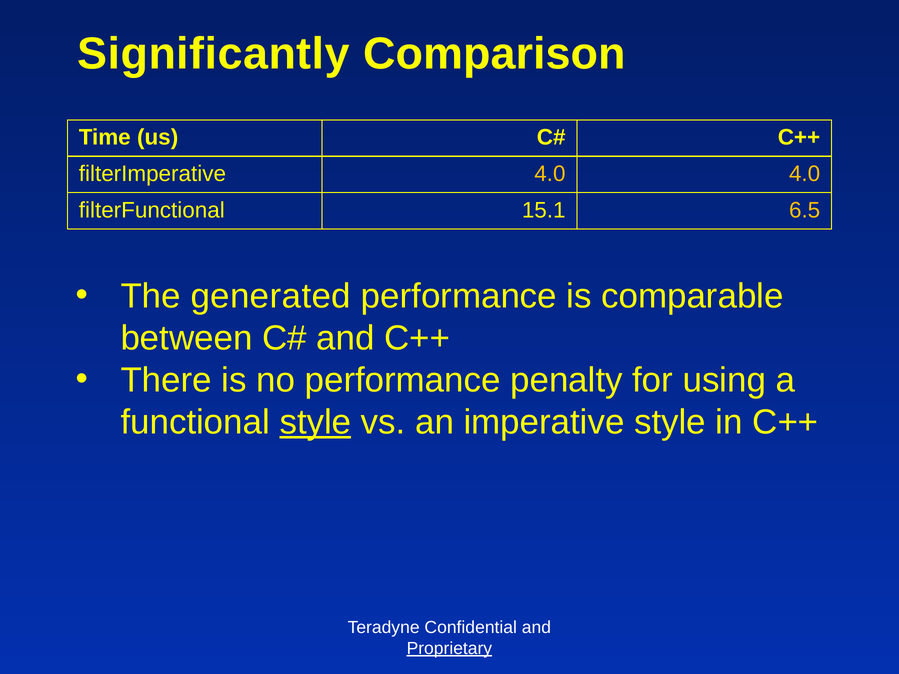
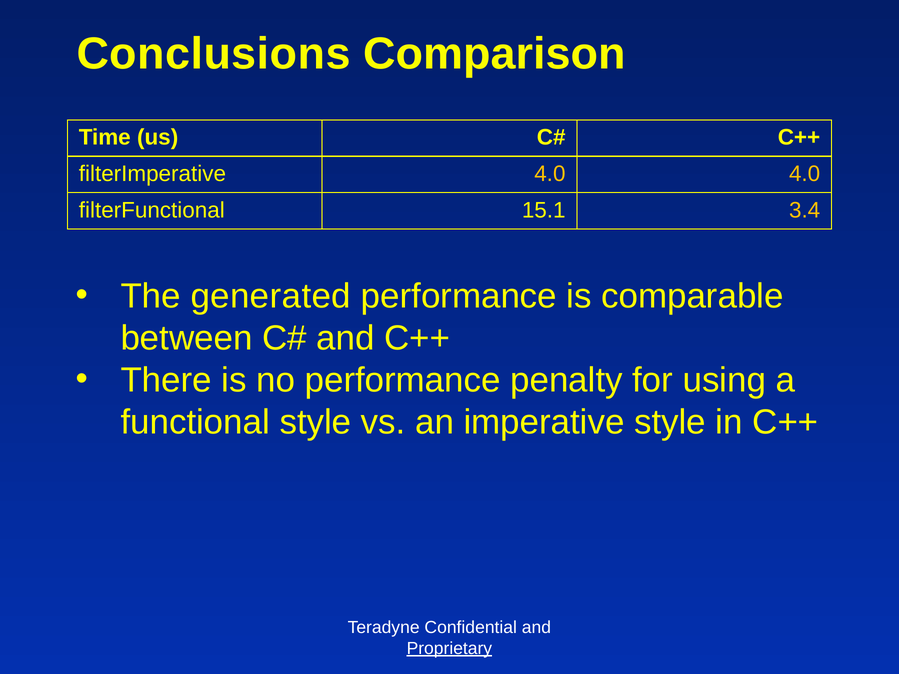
Significantly: Significantly -> Conclusions (214, 54)
6.5: 6.5 -> 3.4 (805, 210)
style underline: present -> none (315, 422)
